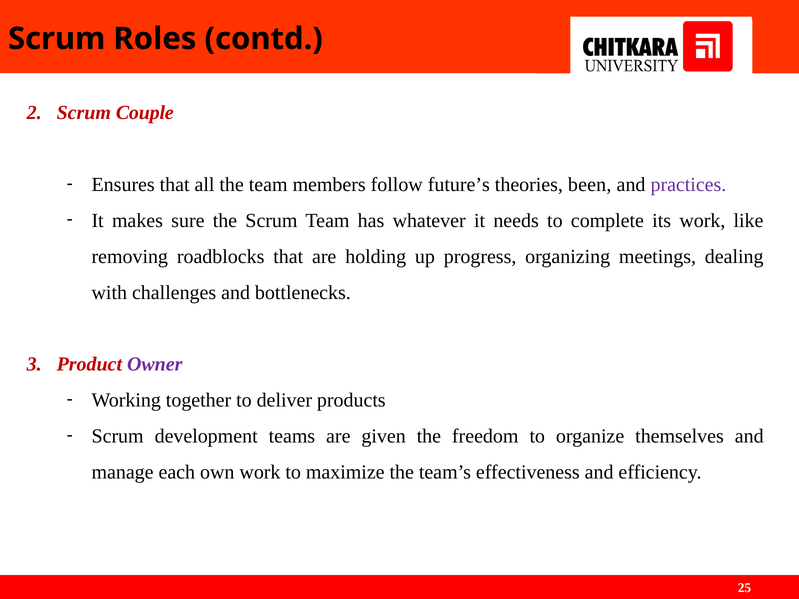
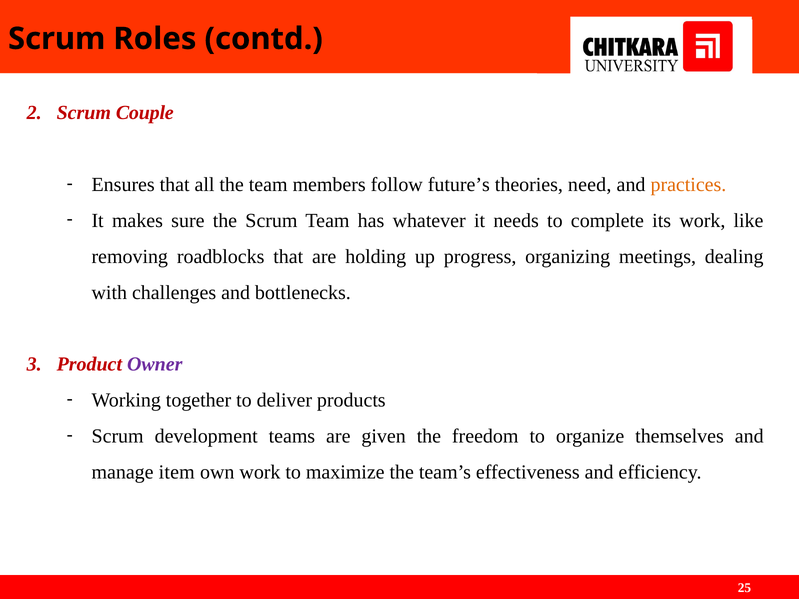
been: been -> need (590, 185)
practices colour: purple -> orange (688, 185)
each: each -> item (177, 472)
